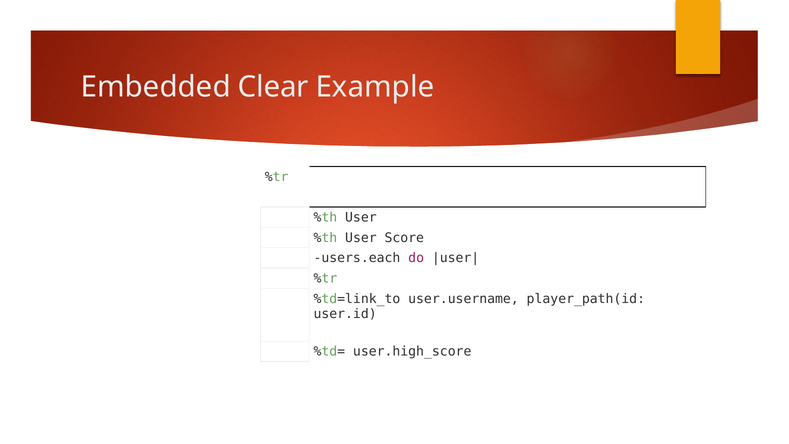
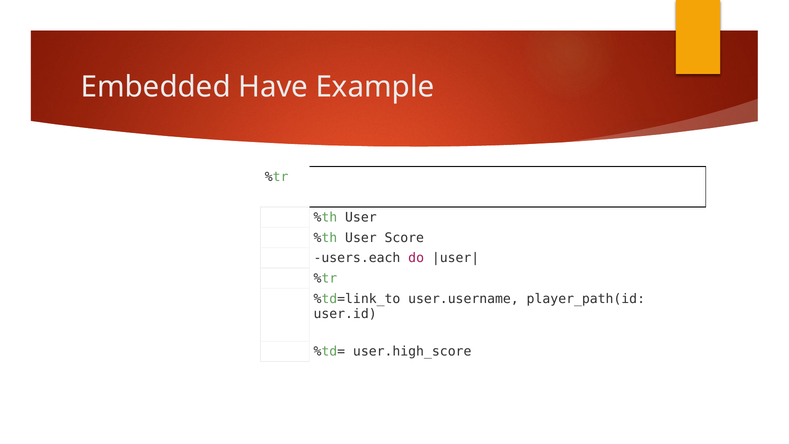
Clear: Clear -> Have (273, 87)
